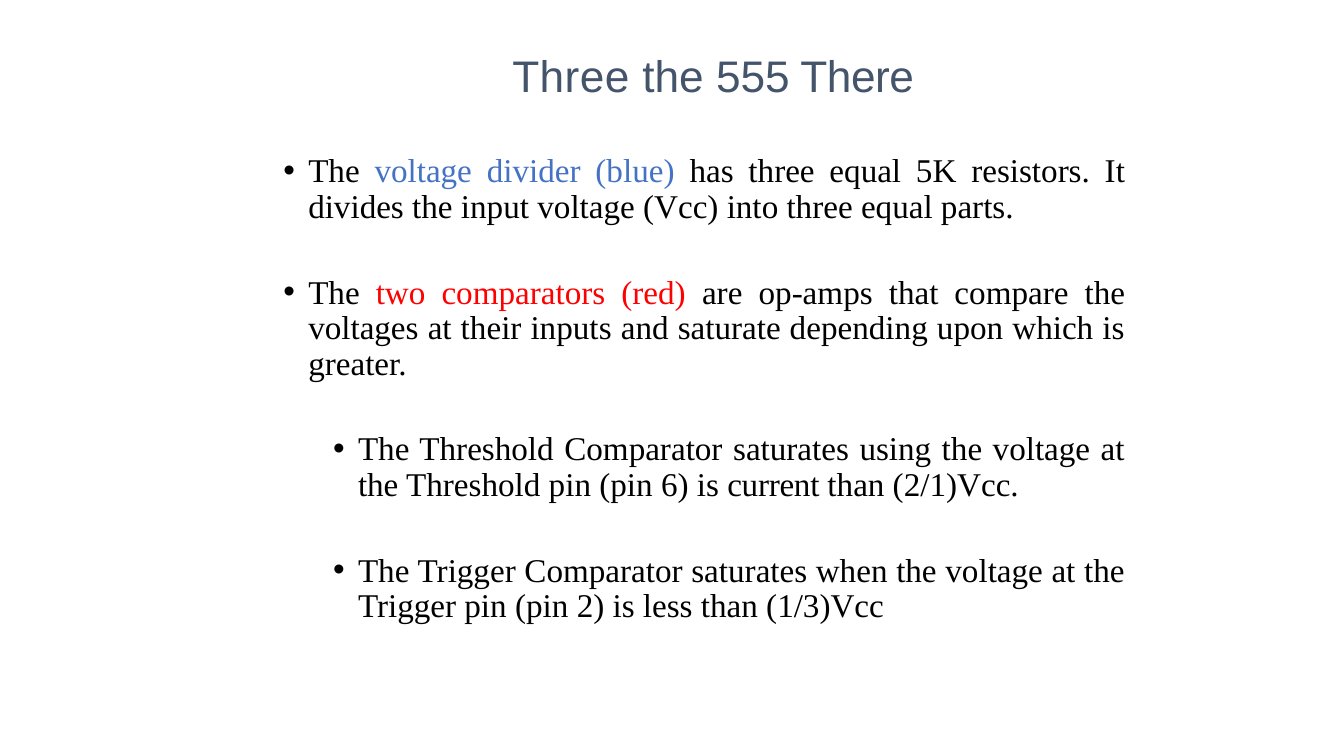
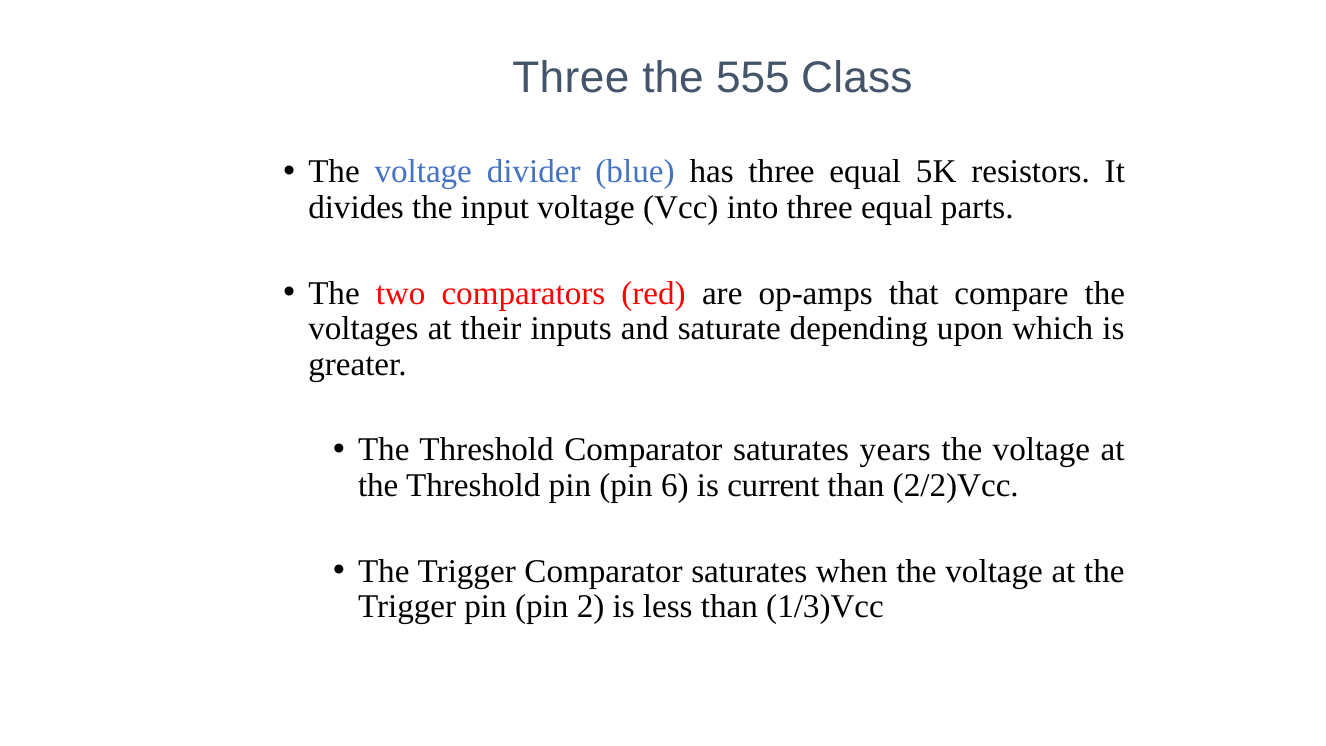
There: There -> Class (857, 78)
using: using -> years (895, 450)
2/1)Vcc: 2/1)Vcc -> 2/2)Vcc (956, 486)
